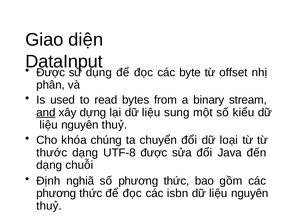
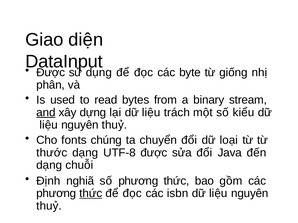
offset: offset -> giống (233, 73)
sung: sung -> trách (177, 113)
khóa: khóa -> fonts (74, 140)
thức underline: none -> present (91, 194)
